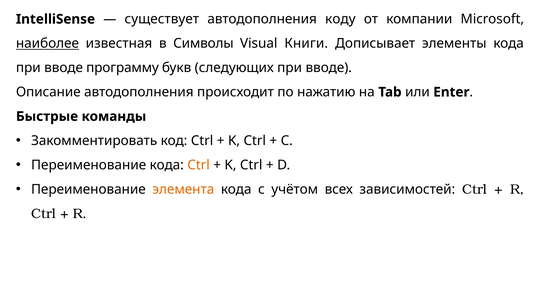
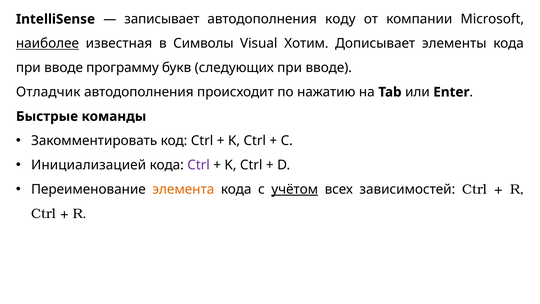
существует: существует -> записывает (162, 19)
Книги: Книги -> Хотим (306, 43)
Описание: Описание -> Отладчик (48, 92)
Переименование: Переименование -> Инициализацией (89, 165)
Ctrl colour: orange -> purple (199, 165)
учётом underline: none -> present (295, 189)
